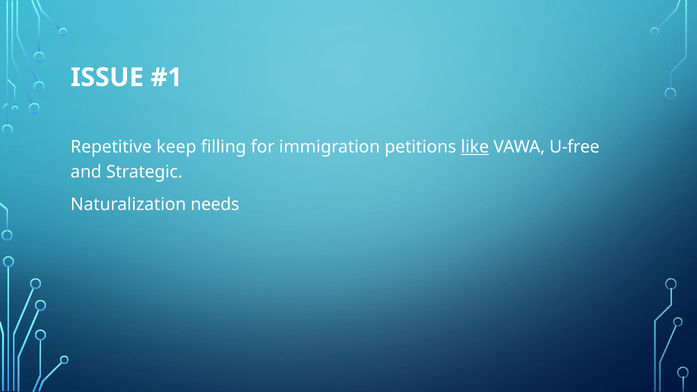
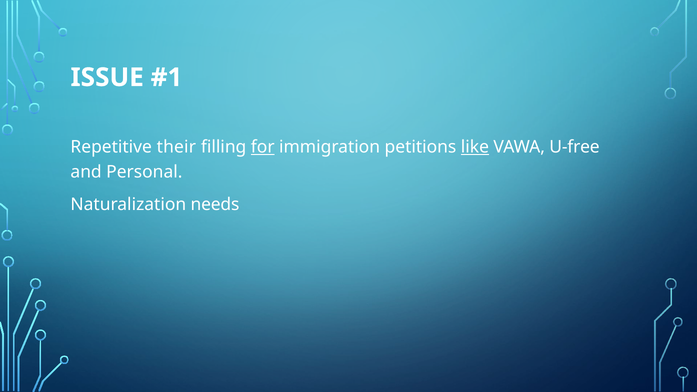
keep: keep -> their (176, 147)
for underline: none -> present (263, 147)
Strategic: Strategic -> Personal (144, 172)
